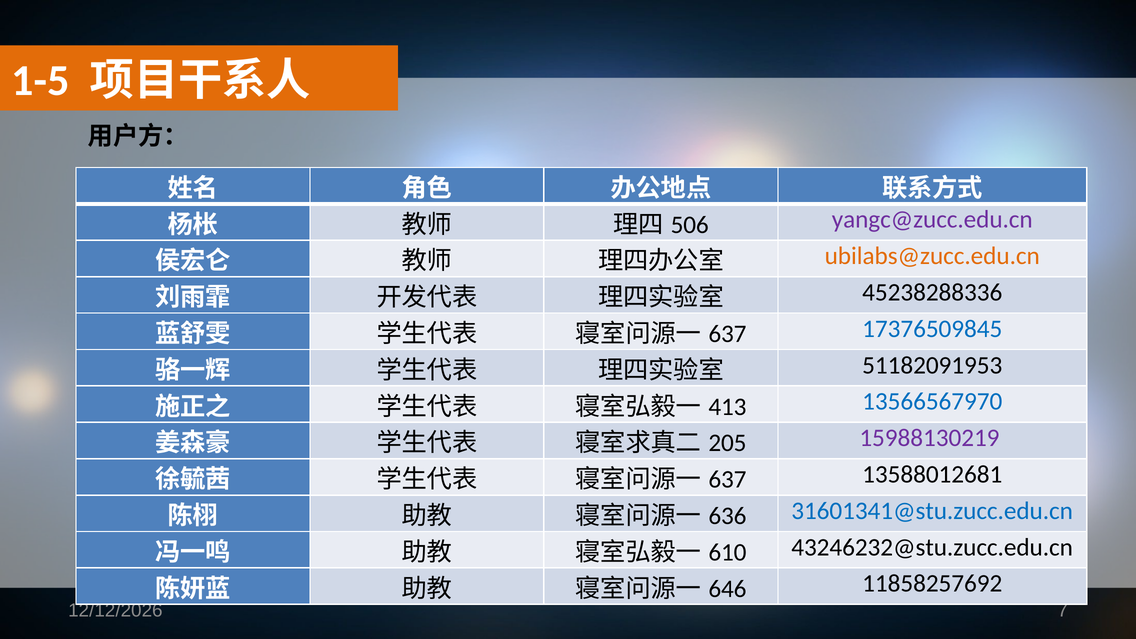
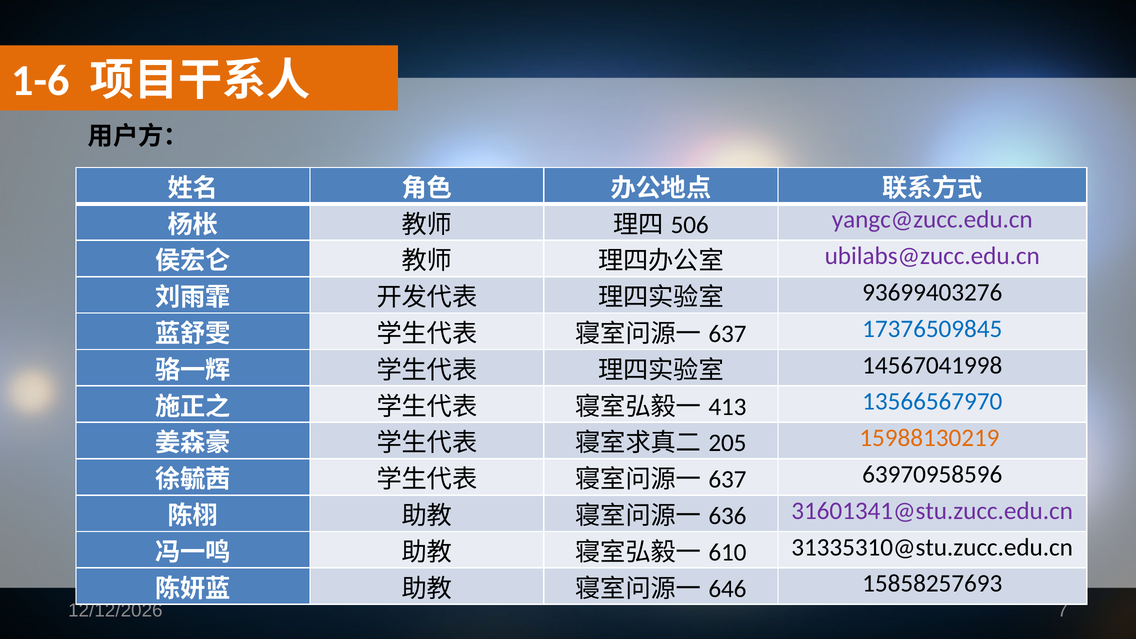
1-5: 1-5 -> 1-6 (40, 81)
ubilabs@zucc.edu.cn colour: orange -> purple (932, 256)
45238288336: 45238288336 -> 93699403276 (932, 292)
51182091953: 51182091953 -> 14567041998 (932, 365)
15988130219 colour: purple -> orange (929, 438)
13588012681: 13588012681 -> 63970958596 (932, 474)
31601341@stu.zucc.edu.cn colour: blue -> purple (932, 511)
43246232@stu.zucc.edu.cn: 43246232@stu.zucc.edu.cn -> 31335310@stu.zucc.edu.cn (932, 547)
11858257692: 11858257692 -> 15858257693 (932, 584)
